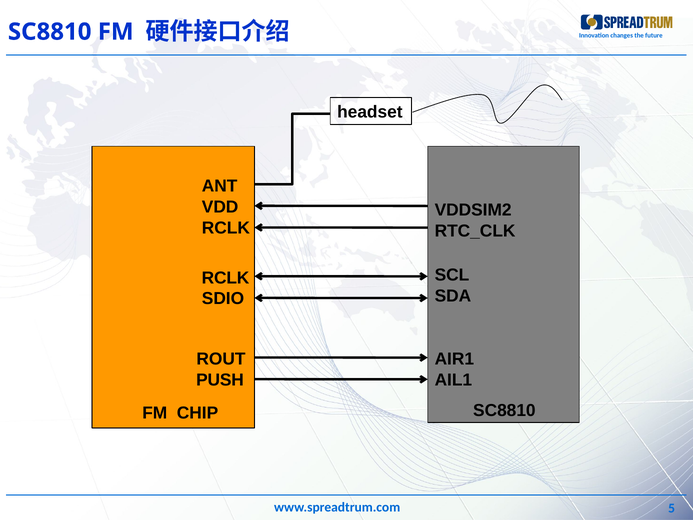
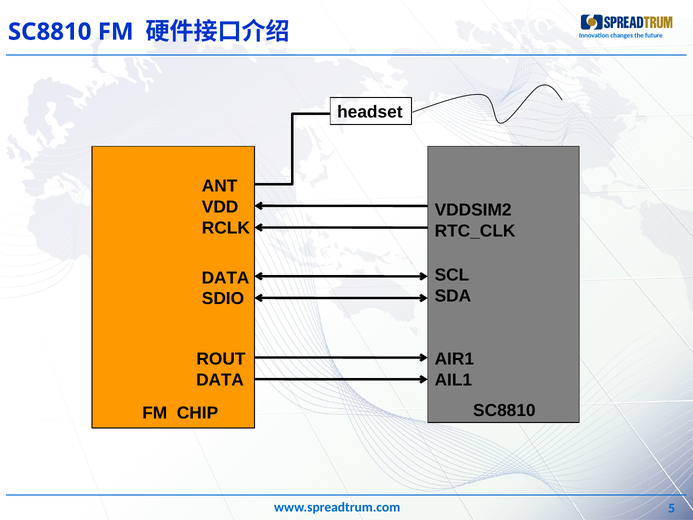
RCLK: RCLK -> DATA (226, 278)
PUSH: PUSH -> DATA (220, 380)
